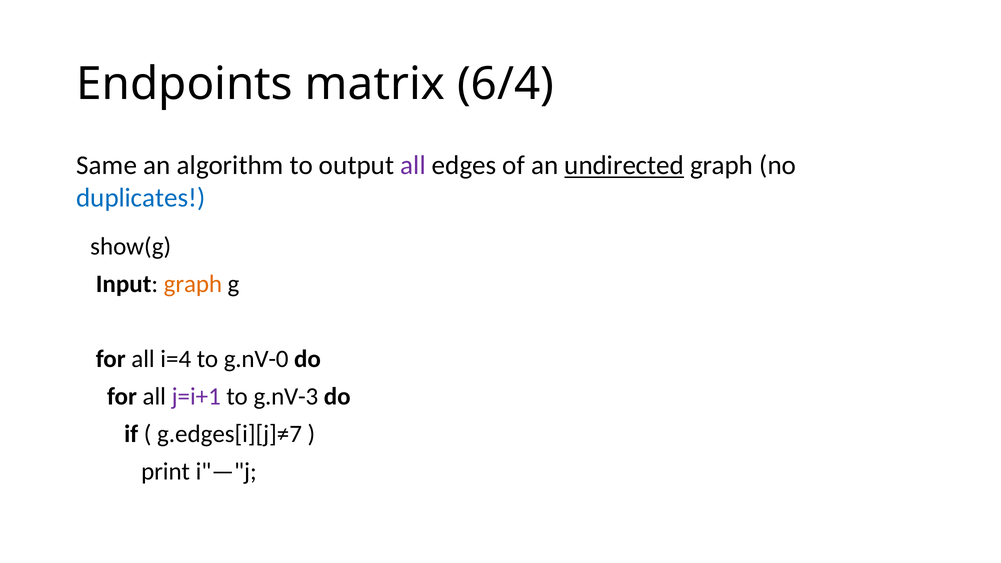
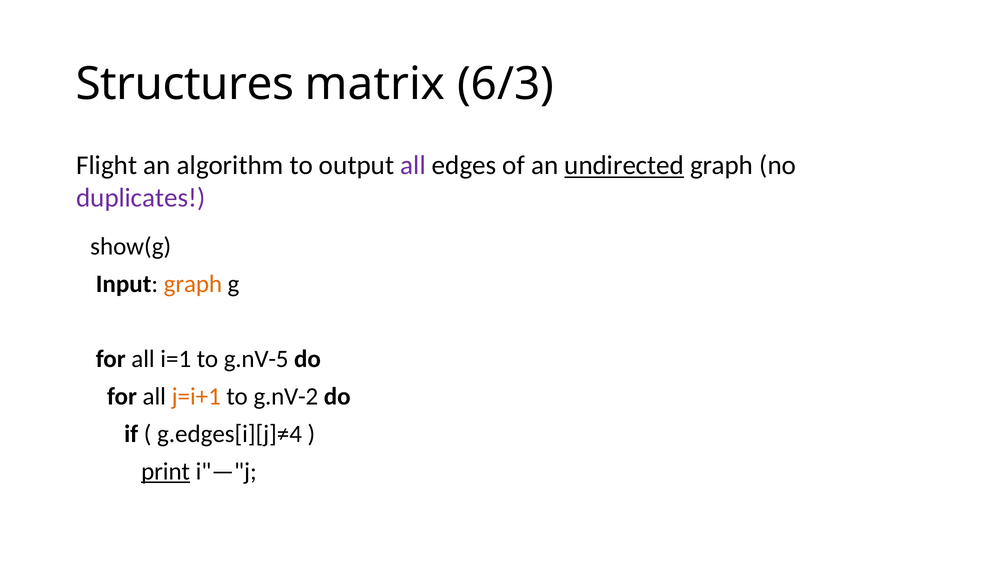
Endpoints: Endpoints -> Structures (185, 84)
6/4: 6/4 -> 6/3 (506, 84)
Same: Same -> Flight (107, 166)
duplicates colour: blue -> purple (141, 198)
i=4: i=4 -> i=1 (176, 359)
g.nV-0: g.nV-0 -> g.nV-5 (256, 359)
j=i+1 colour: purple -> orange (196, 396)
g.nV-3: g.nV-3 -> g.nV-2 (286, 396)
g.edges[i][j]≠7: g.edges[i][j]≠7 -> g.edges[i][j]≠4 (230, 434)
print underline: none -> present (166, 471)
